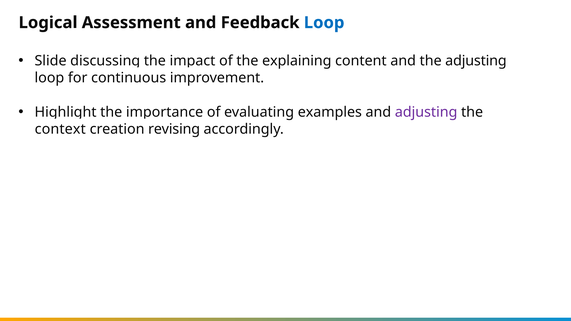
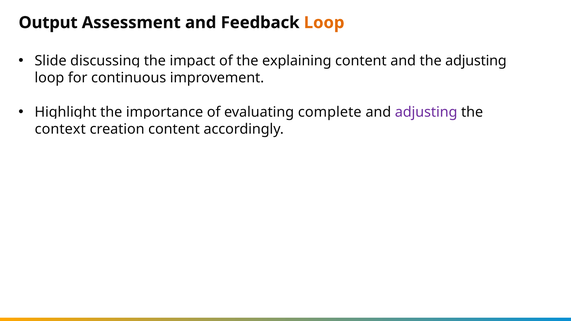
Logical: Logical -> Output (48, 23)
Loop colour: blue -> orange (324, 23)
examples: examples -> complete (330, 112)
creation revising: revising -> content (174, 129)
